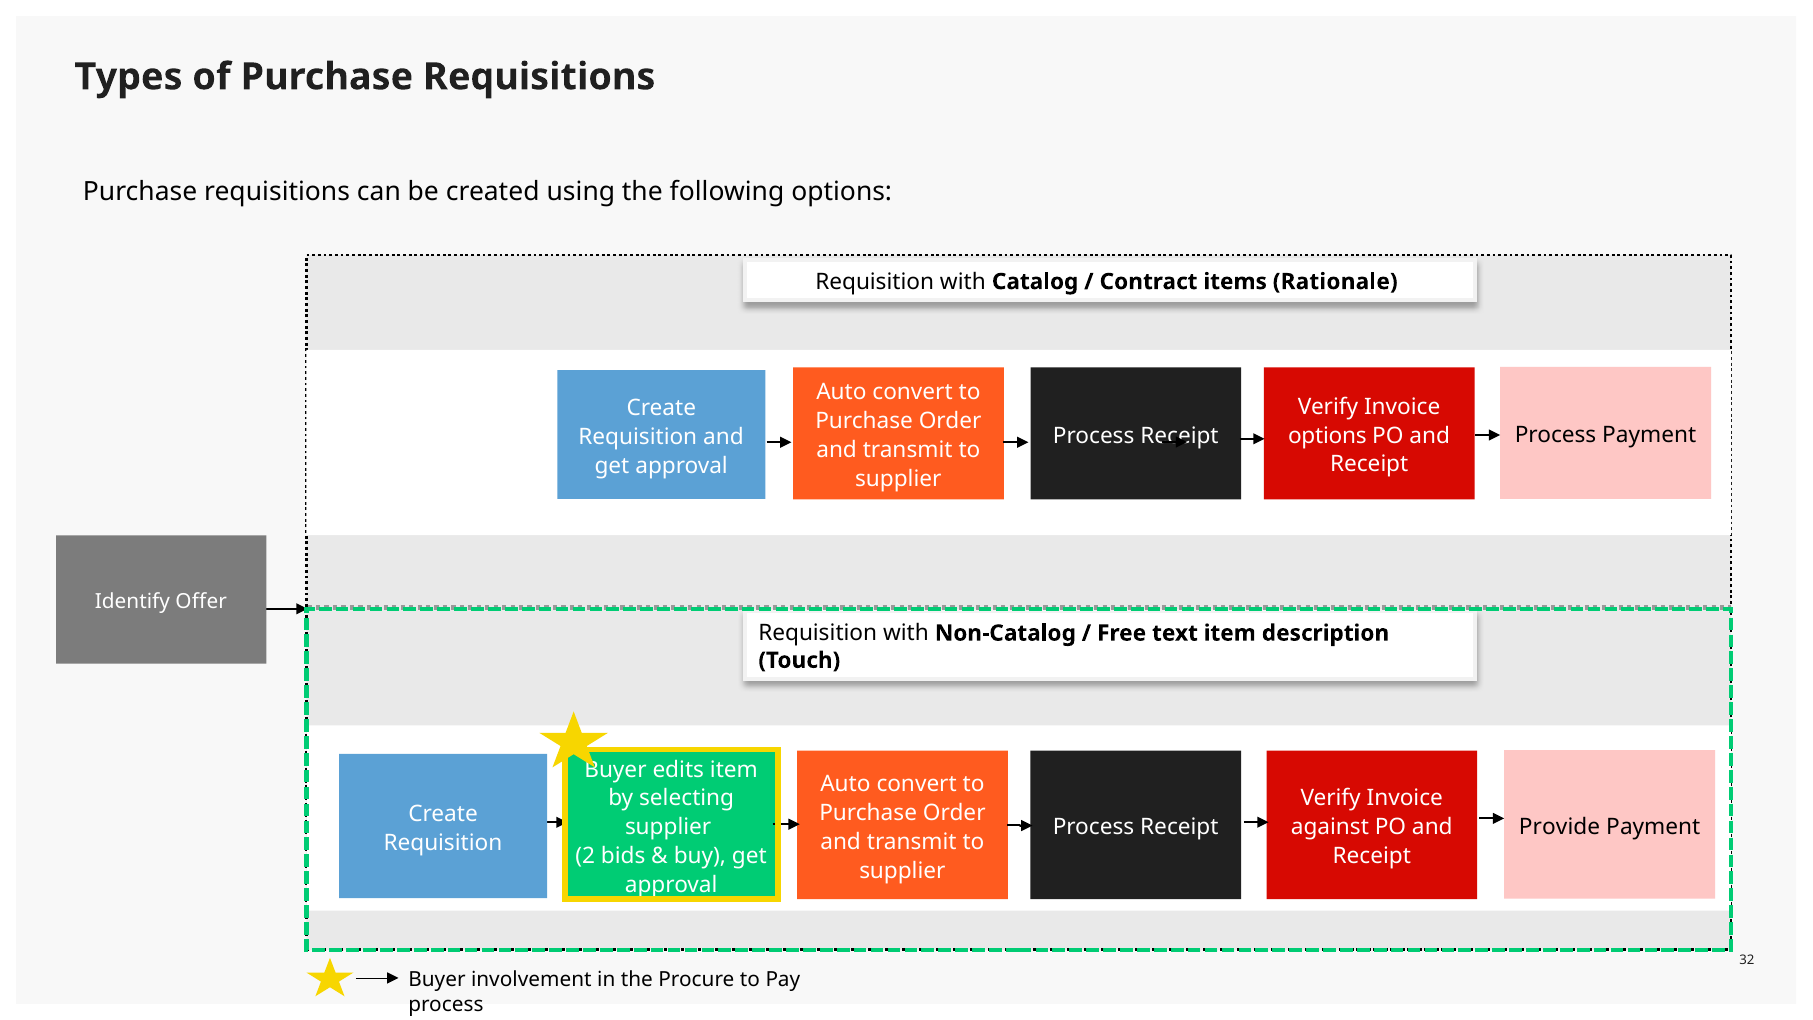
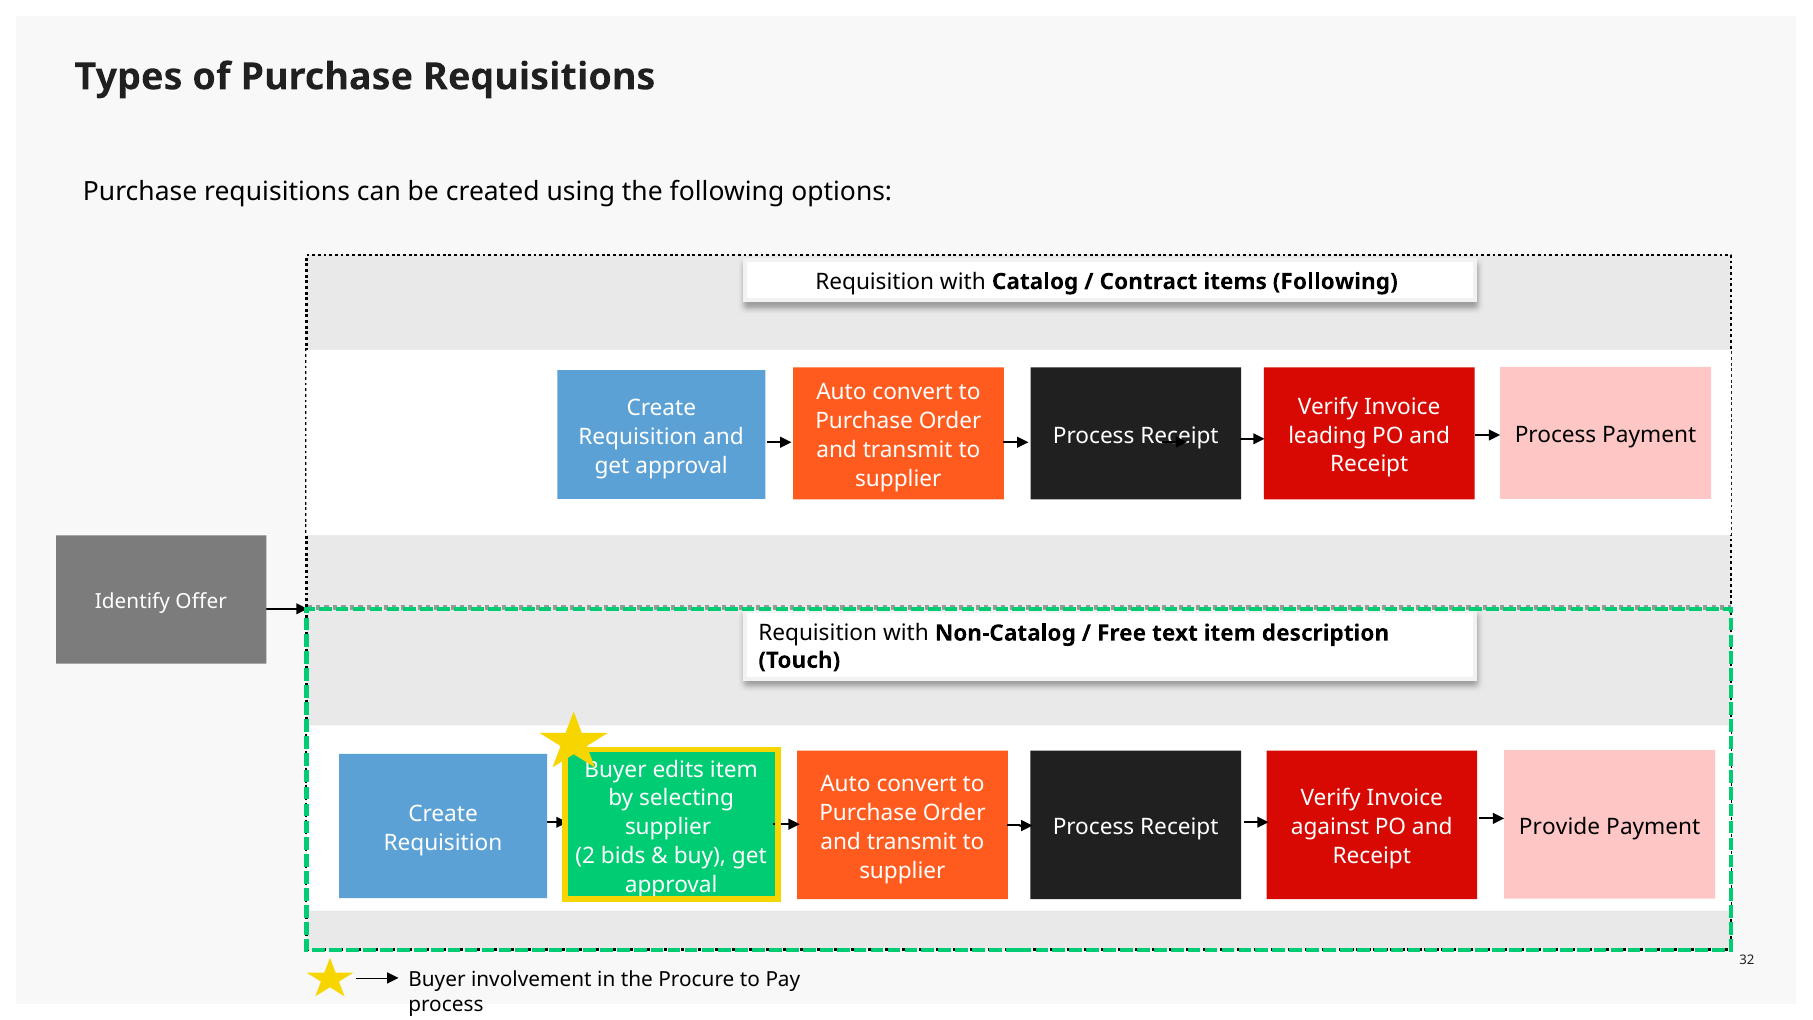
items Rationale: Rationale -> Following (1335, 282)
options: options -> leading (1327, 436)
